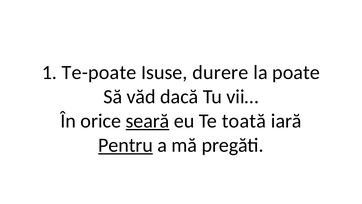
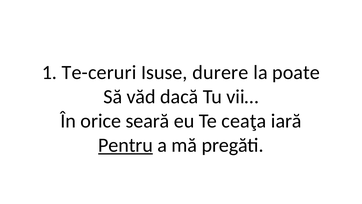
Te-poate: Te-poate -> Te-ceruri (99, 72)
seară underline: present -> none (148, 121)
toată: toată -> ceaţa (244, 121)
